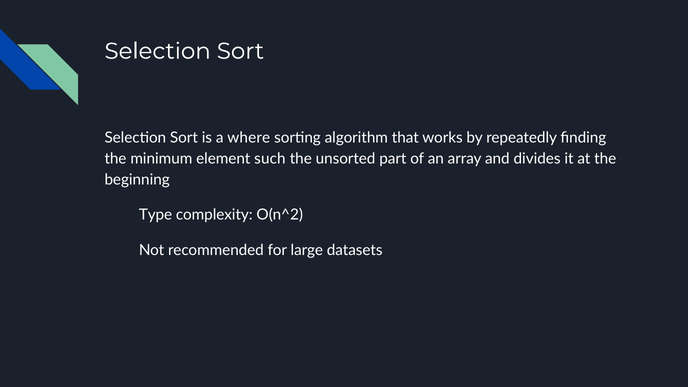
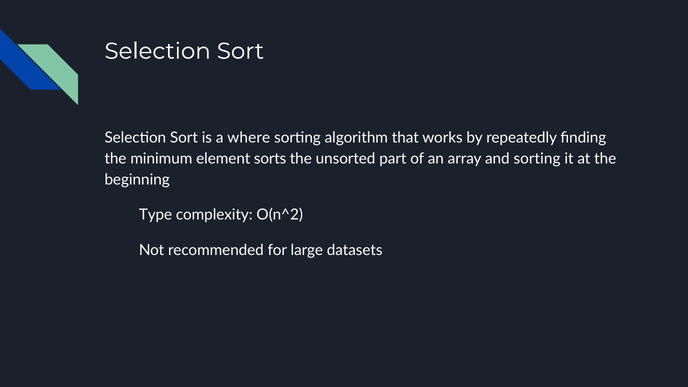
such: such -> sorts (270, 159)
and divides: divides -> sorting (537, 159)
